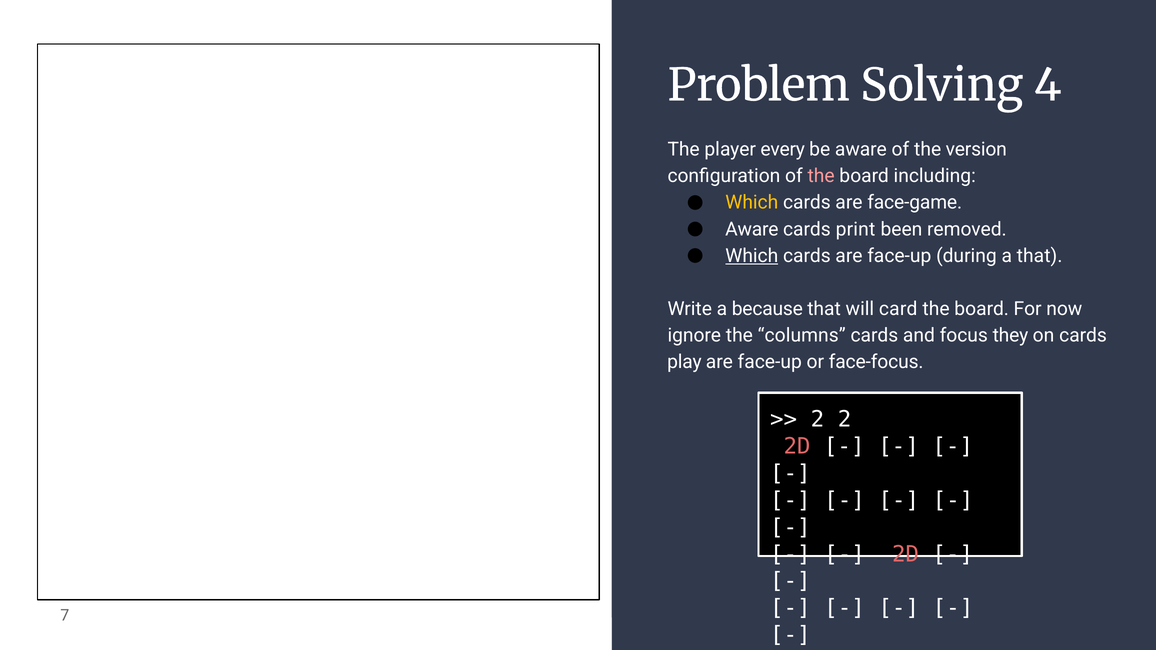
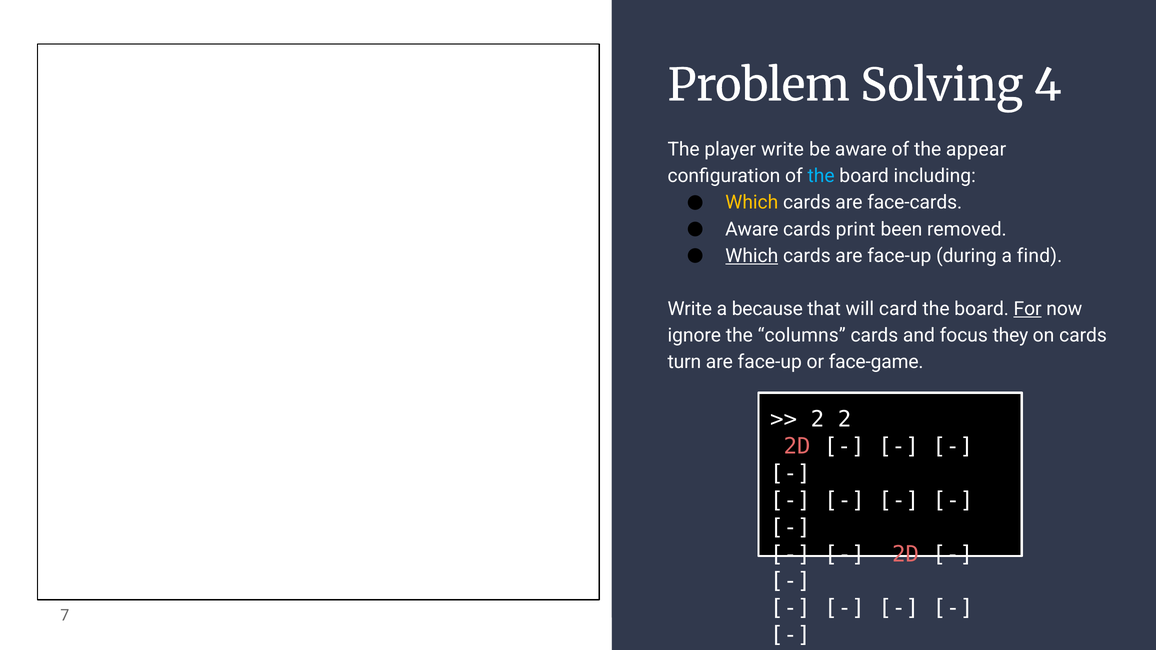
player every: every -> write (782, 150)
version: version -> appear (976, 150)
the colour: pink -> light blue (821, 176)
face-game: face-game -> face-cards (915, 203)
a that: that -> find (1040, 256)
For underline: none -> present (1028, 309)
play: play -> turn (684, 362)
face-focus: face-focus -> face-game (876, 362)
